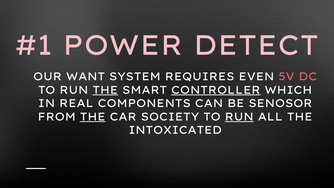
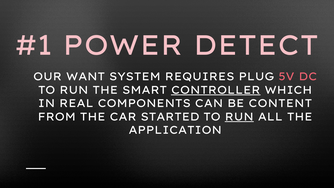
EVEN: EVEN -> PLUG (256, 77)
THE underline: present -> none (105, 90)
SENOSOR: SENOSOR -> CONTENT (280, 103)
THE underline: present -> none (93, 117)
SOCIETY: SOCIETY -> STARTED (170, 117)
INTOXICATED: INTOXICATED -> APPLICATION (175, 130)
